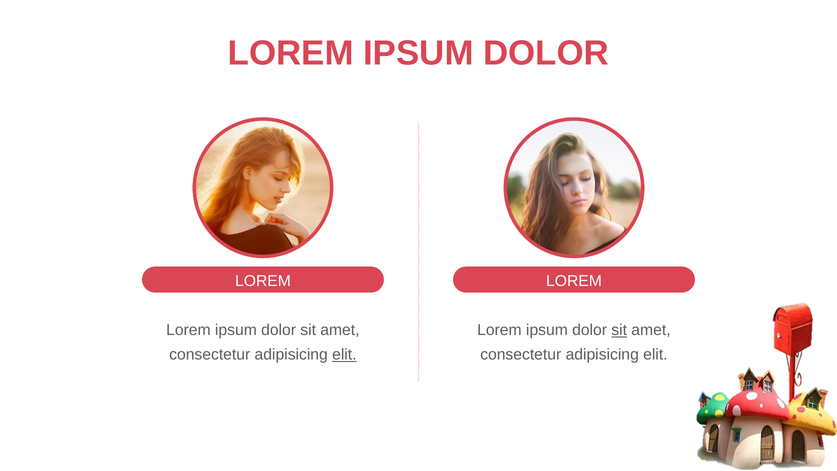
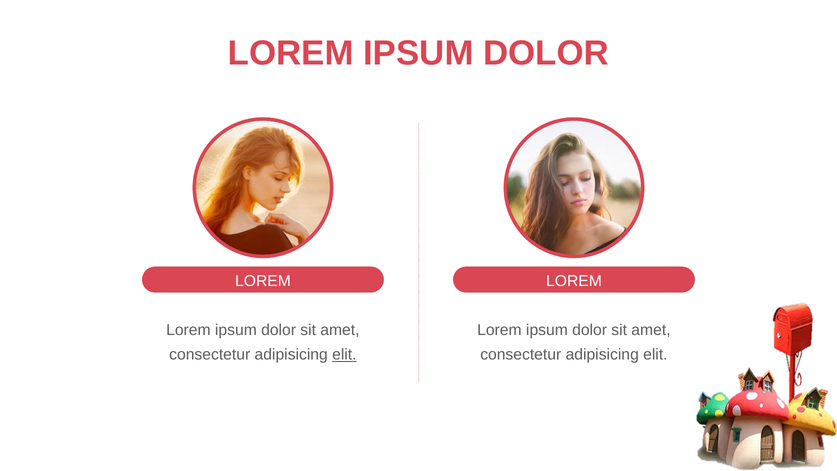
sit underline: present -> none (619, 330)
